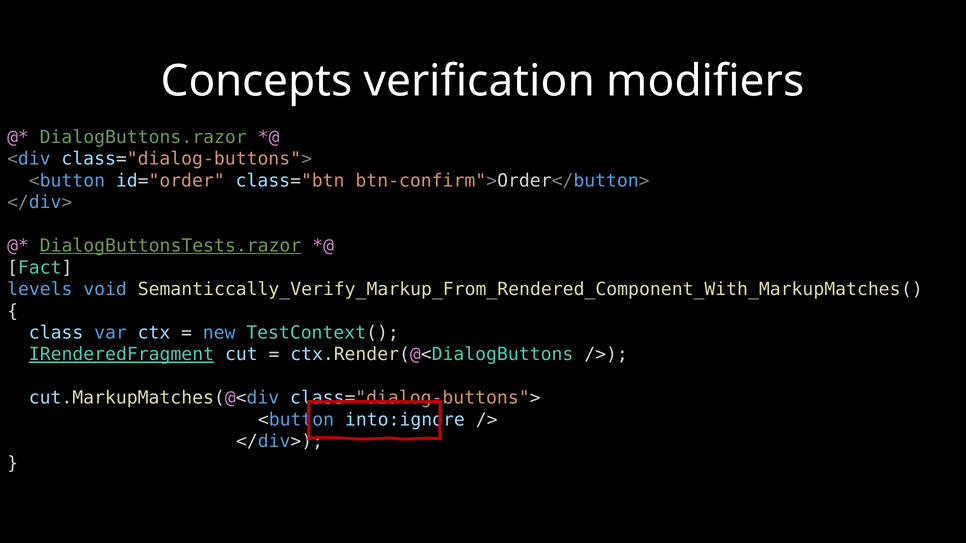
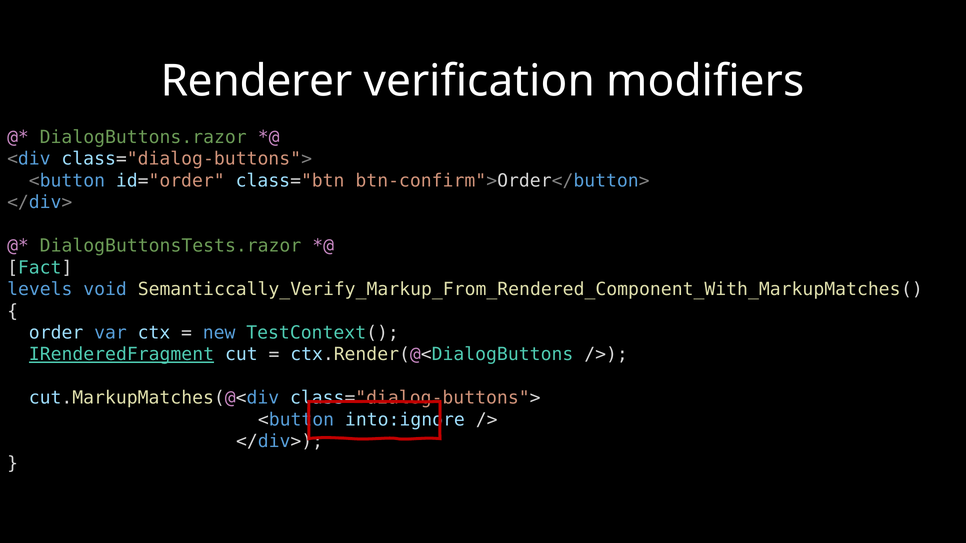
Concepts: Concepts -> Renderer (257, 81)
DialogButtonsTests.razor underline: present -> none (171, 246)
class: class -> order (56, 333)
